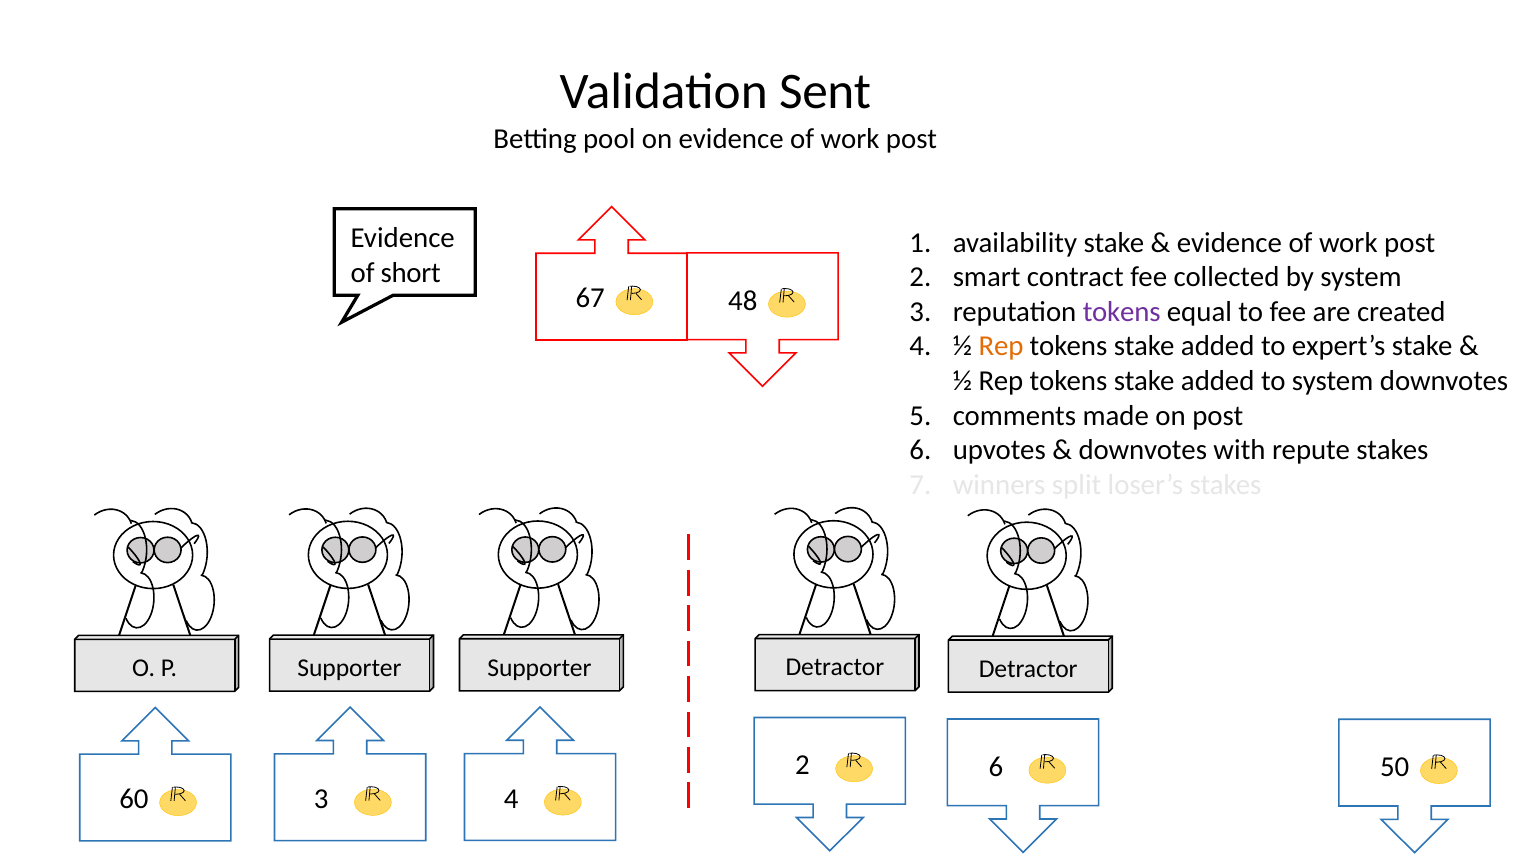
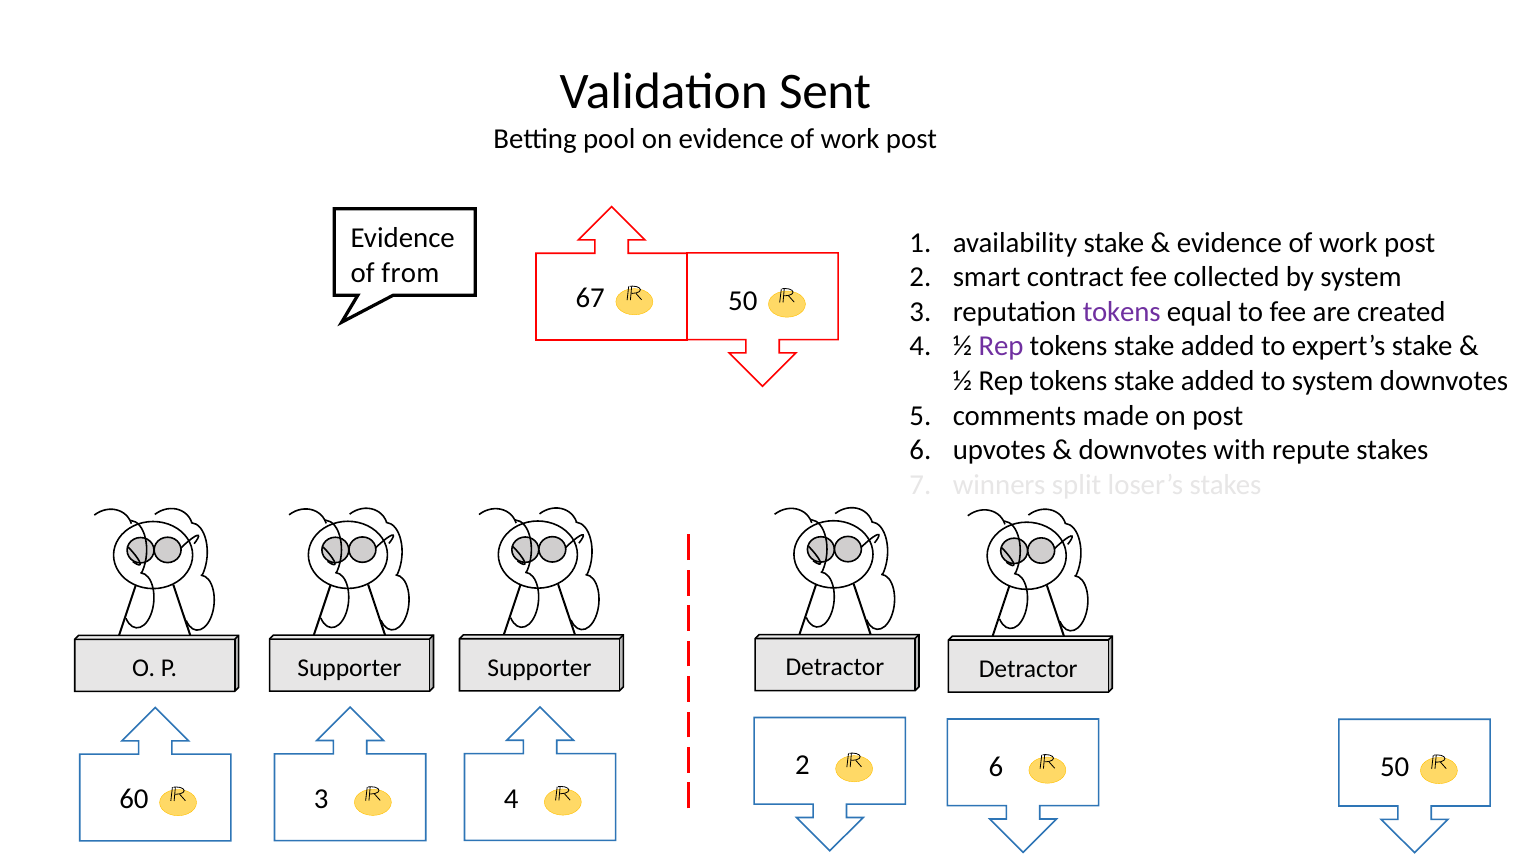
short: short -> from (410, 273)
67 48: 48 -> 50 (743, 301)
Rep colour: orange -> purple (1001, 347)
